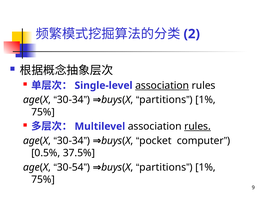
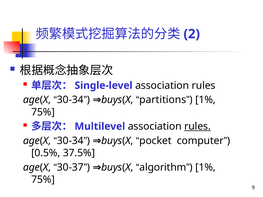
association underline: present -> none (162, 86)
30-54: 30-54 -> 30-37 (70, 167)
partitions: partitions -> algorithm (163, 167)
